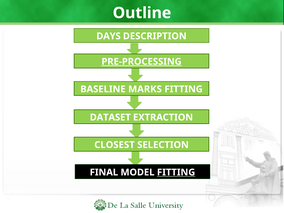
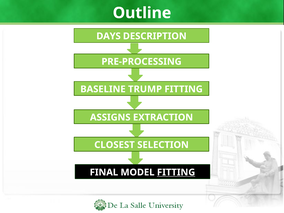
PRE-PROCESSING underline: present -> none (142, 62)
MARKS: MARKS -> TRUMP (145, 89)
DATASET: DATASET -> ASSIGNS (110, 117)
